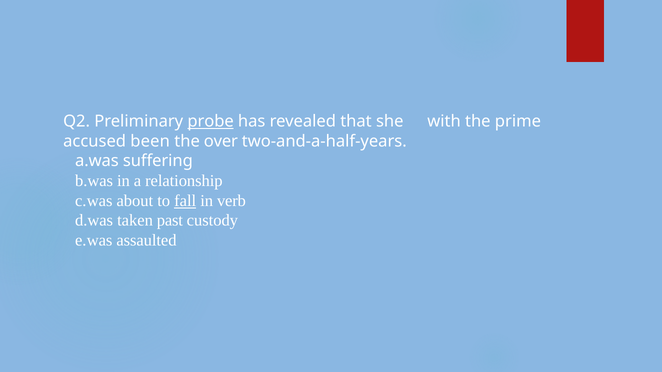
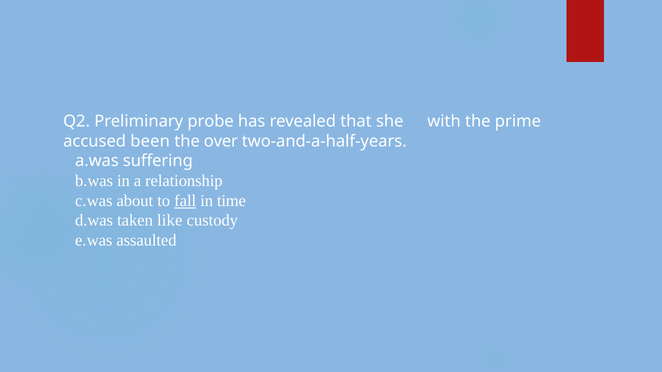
probe underline: present -> none (211, 121)
verb: verb -> time (231, 201)
past: past -> like (170, 221)
